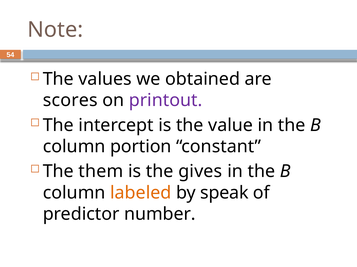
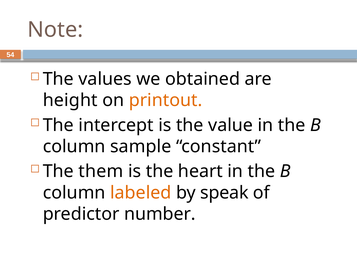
scores: scores -> height (70, 101)
printout colour: purple -> orange (166, 101)
portion: portion -> sample (141, 147)
gives: gives -> heart (200, 172)
